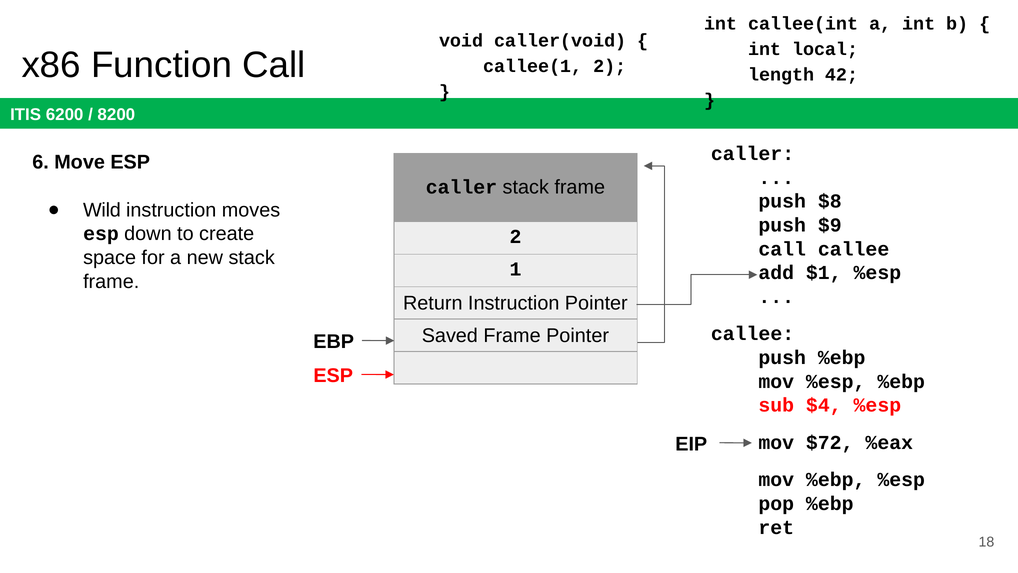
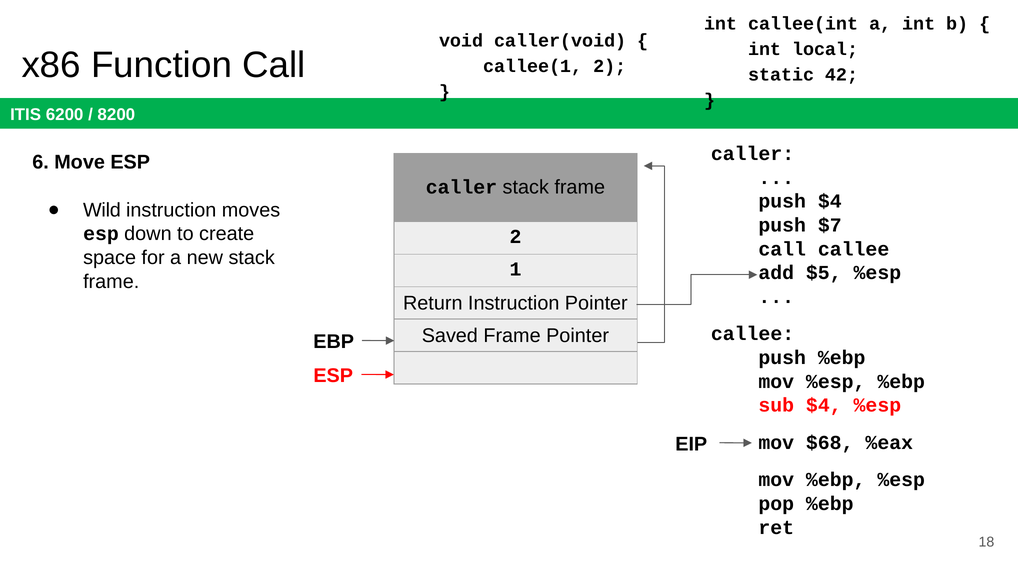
length: length -> static (781, 75)
push $8: $8 -> $4 (830, 201)
$9: $9 -> $7 (830, 225)
$1: $1 -> $5 (824, 273)
$72: $72 -> $68 (830, 442)
